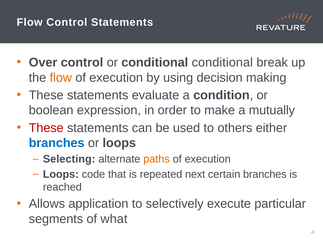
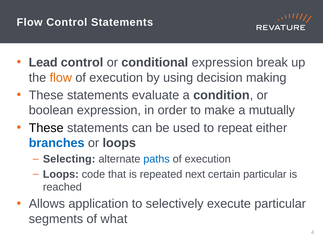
Over: Over -> Lead (43, 62)
conditional conditional: conditional -> expression (222, 62)
These colour: red -> black (46, 128)
others: others -> repeat (235, 128)
paths colour: orange -> blue (157, 159)
certain branches: branches -> particular (265, 174)
